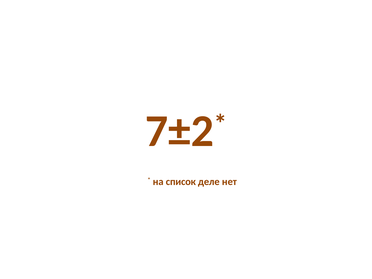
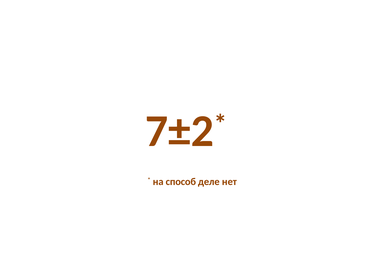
список: список -> способ (181, 182)
